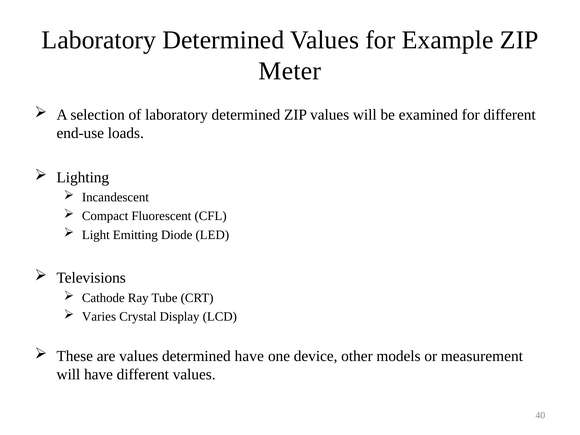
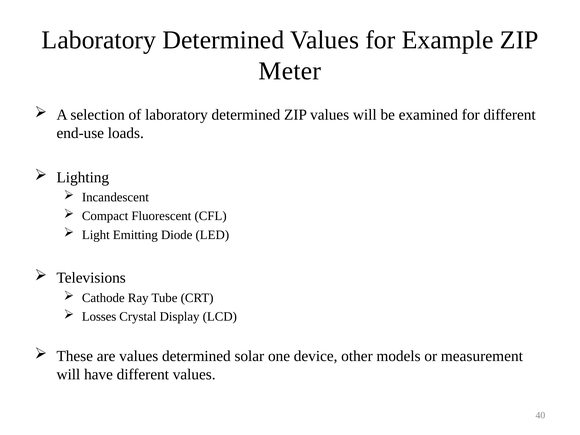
Varies: Varies -> Losses (99, 317)
determined have: have -> solar (249, 356)
